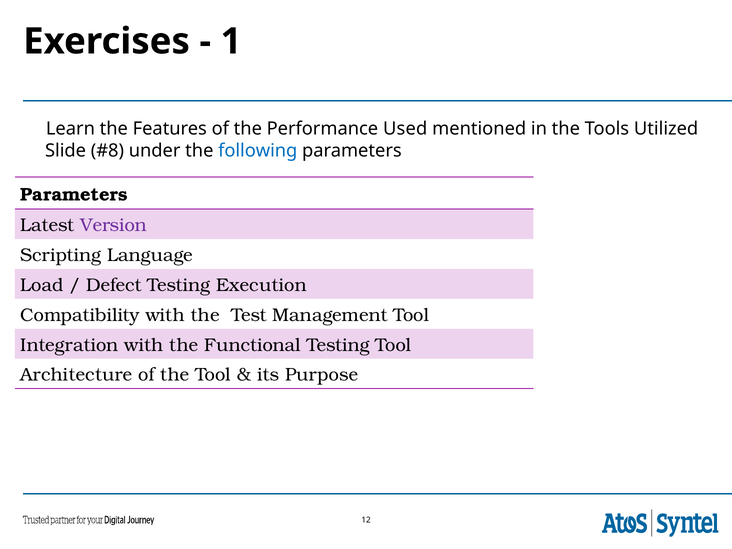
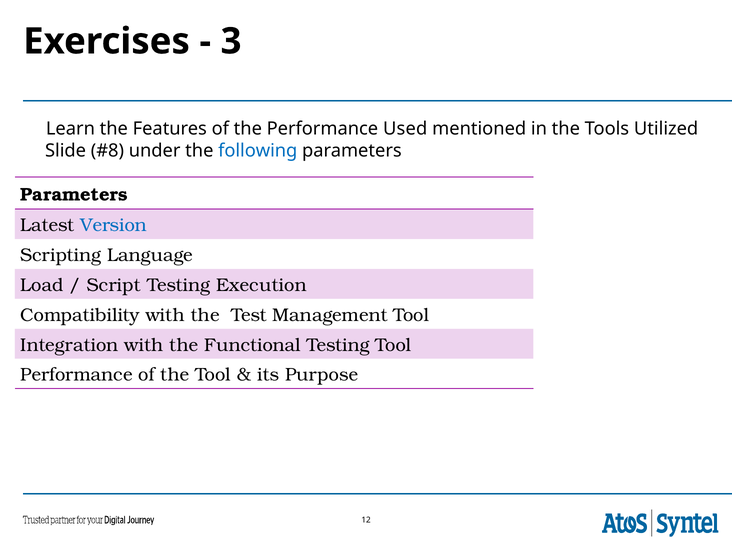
1: 1 -> 3 (231, 41)
Version colour: purple -> blue (113, 225)
Defect: Defect -> Script (114, 285)
Architecture: Architecture -> Performance (76, 375)
